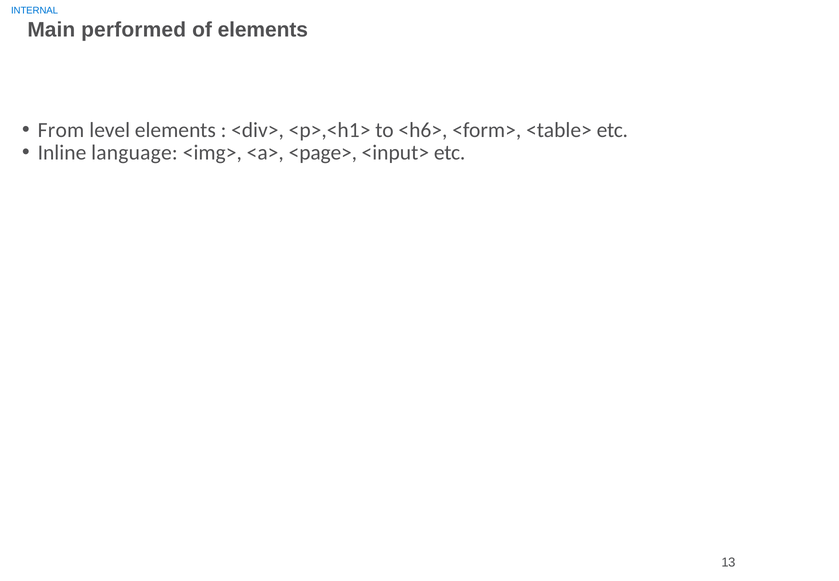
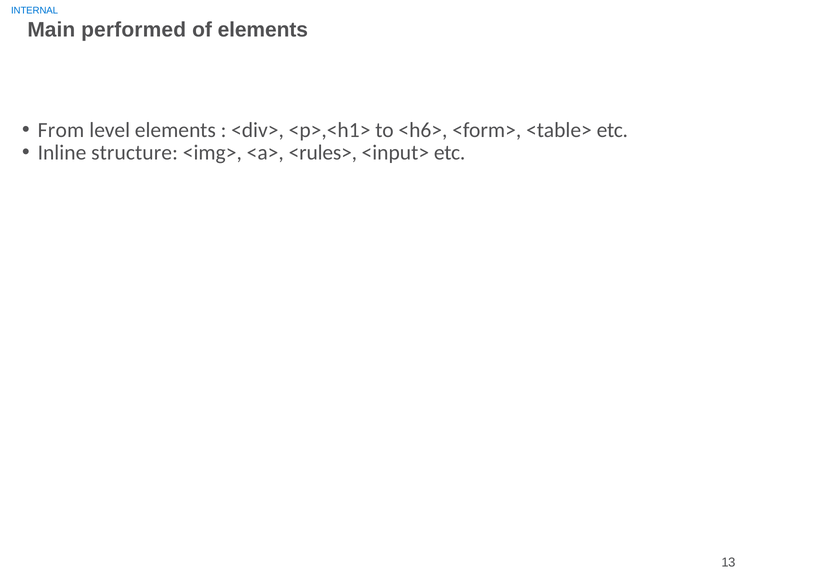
language: language -> structure (135, 153)
<page>: <page> -> <rules> (323, 153)
